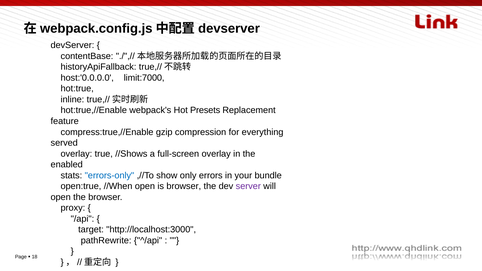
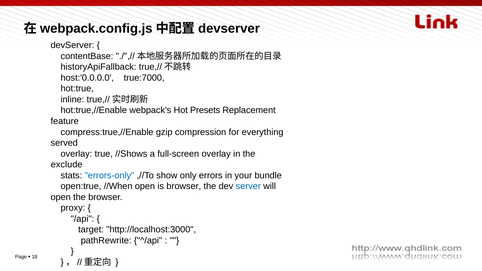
limit:7000: limit:7000 -> true:7000 (144, 78)
enabled: enabled -> exclude (67, 165)
server colour: purple -> blue (248, 186)
